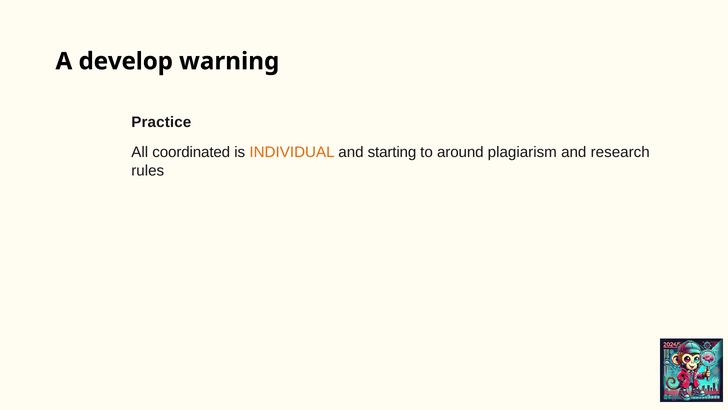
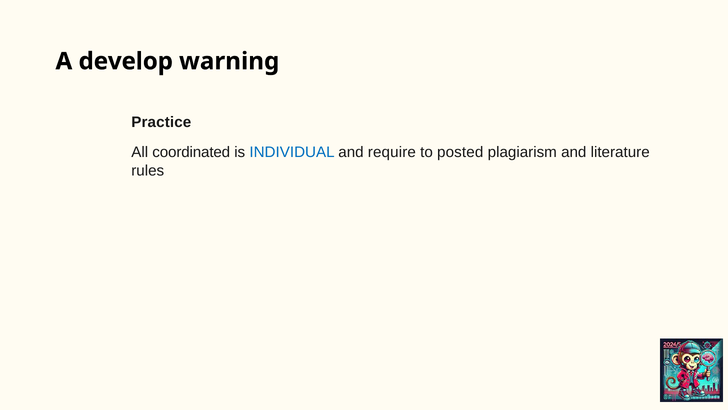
INDIVIDUAL colour: orange -> blue (292, 152)
starting: starting -> require (392, 152)
around: around -> posted (460, 152)
research: research -> literature (620, 152)
